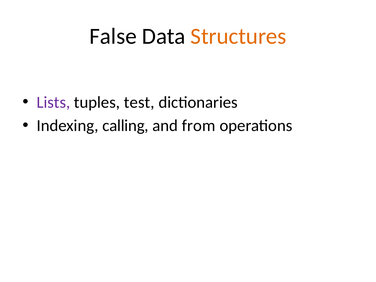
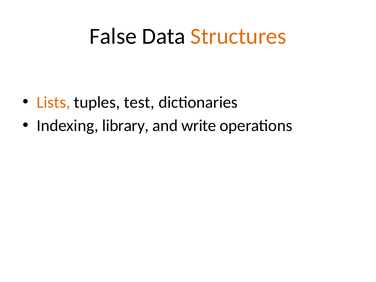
Lists colour: purple -> orange (53, 102)
calling: calling -> library (126, 126)
from: from -> write (199, 126)
